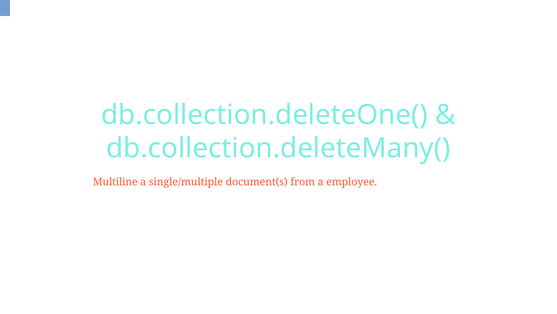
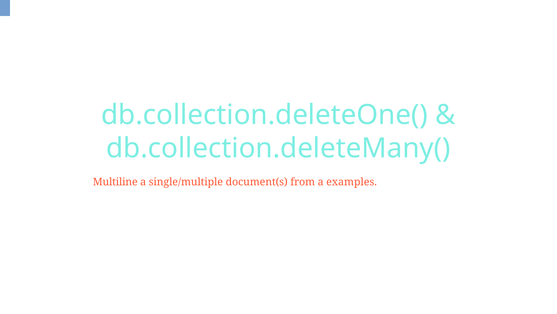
employee: employee -> examples (352, 182)
